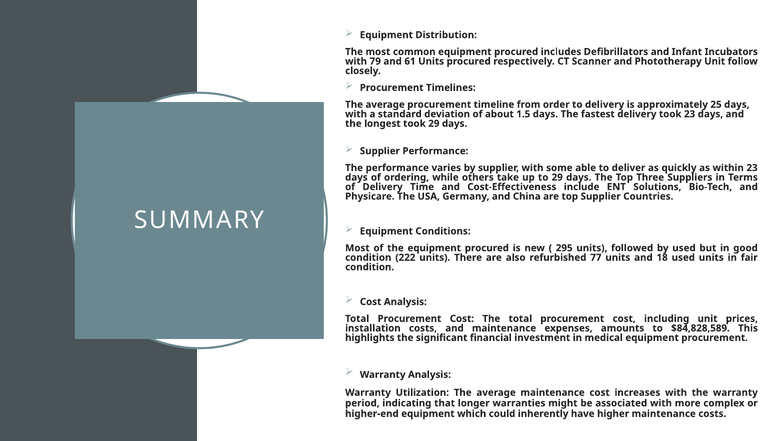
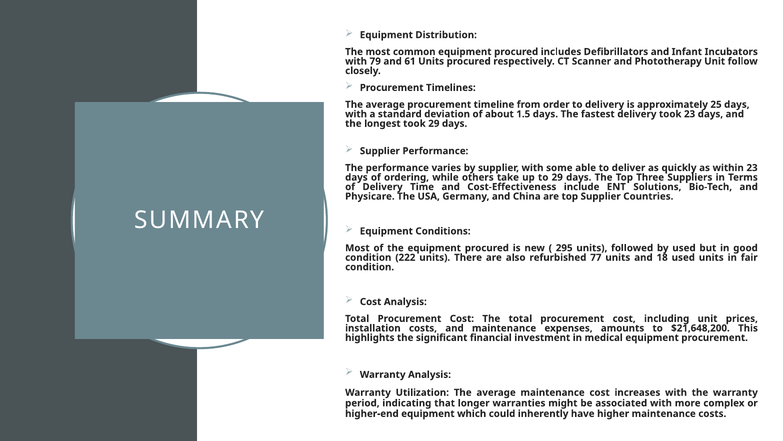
$84,828,589: $84,828,589 -> $21,648,200 (700, 328)
